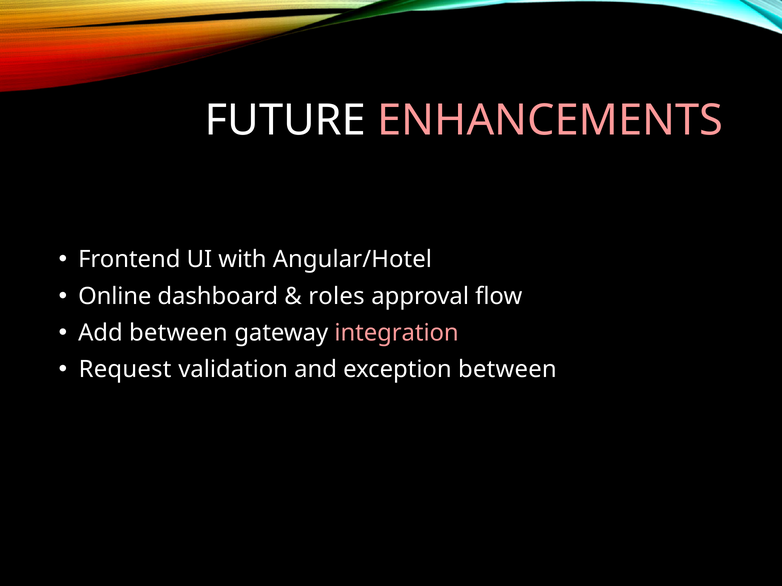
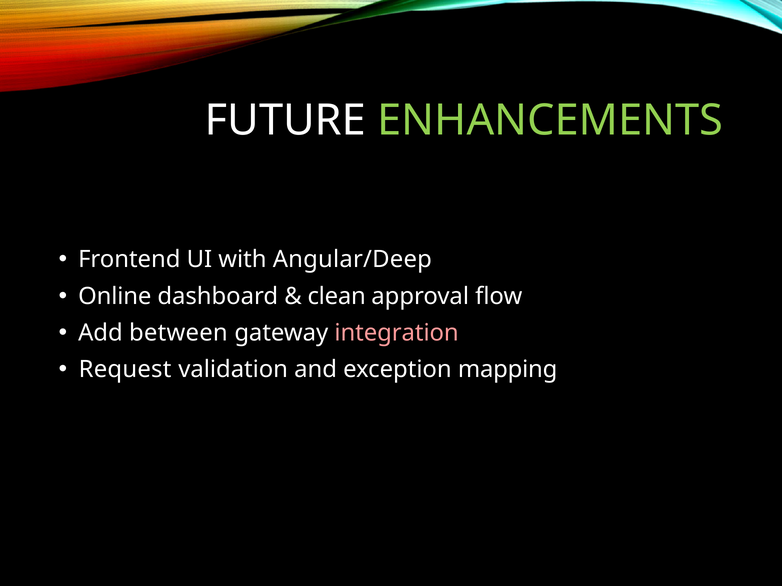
ENHANCEMENTS colour: pink -> light green (550, 120)
Angular/Hotel: Angular/Hotel -> Angular/Deep (352, 260)
roles: roles -> clean (337, 296)
exception between: between -> mapping (508, 370)
